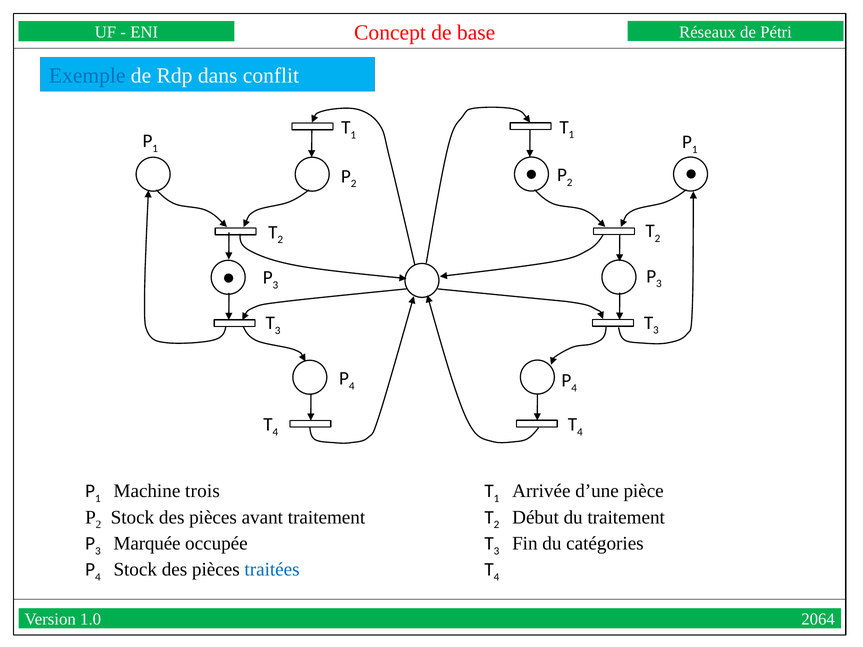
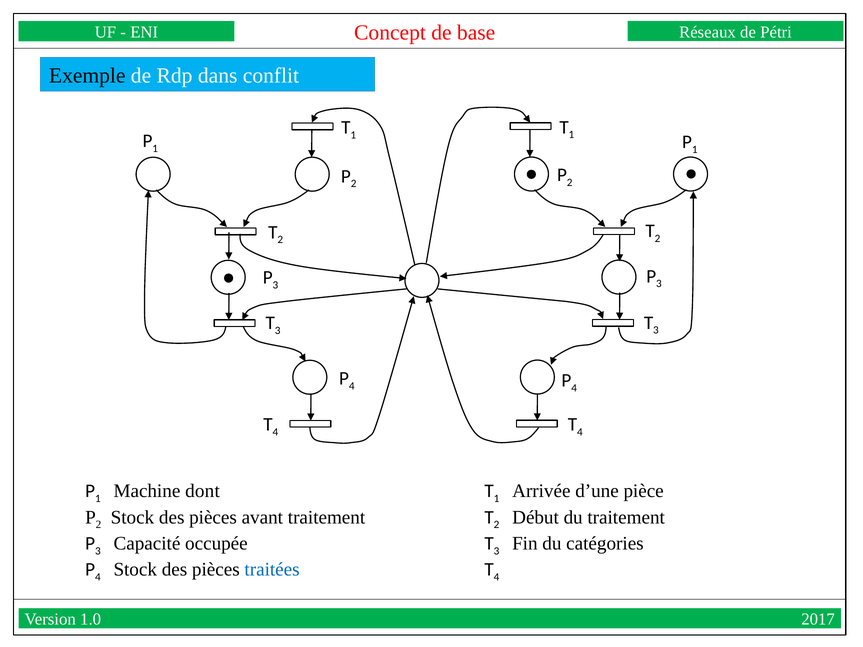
Exemple colour: blue -> black (87, 76)
trois: trois -> dont (203, 491)
Marquée: Marquée -> Capacité (147, 544)
2064: 2064 -> 2017 (818, 620)
